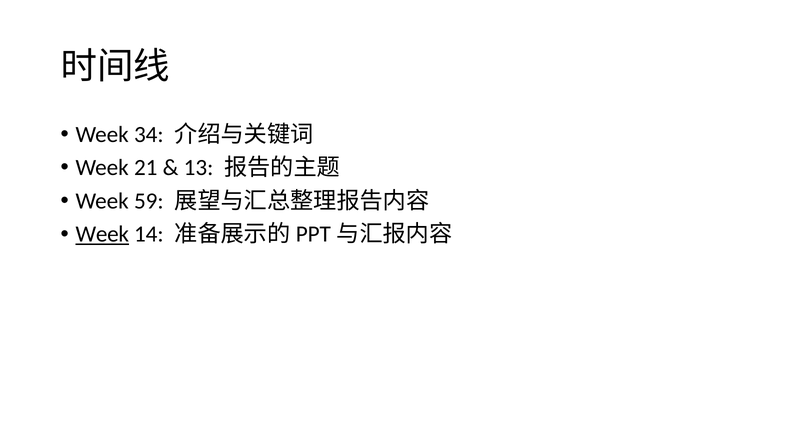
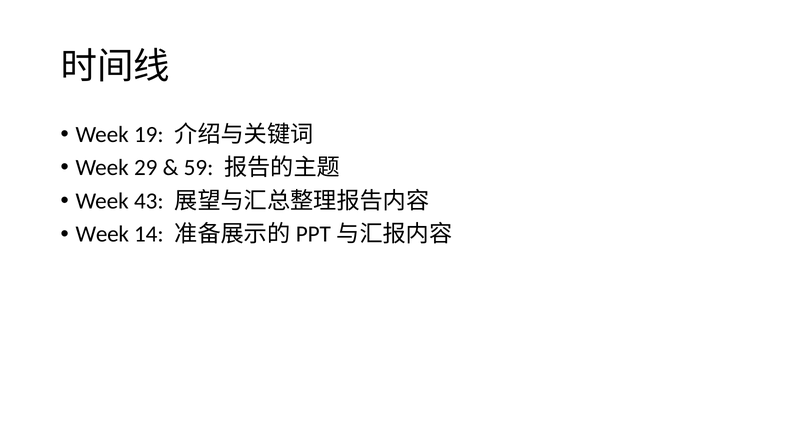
34: 34 -> 19 (149, 134)
21: 21 -> 29 (146, 168)
13: 13 -> 59 (199, 168)
59: 59 -> 43 (149, 201)
Week underline: present -> none (102, 234)
